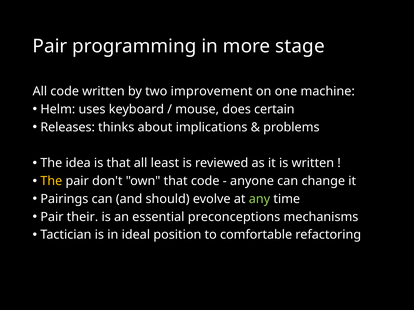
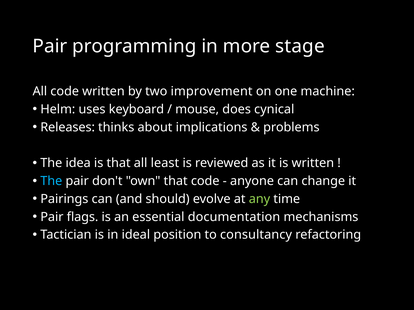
certain: certain -> cynical (274, 109)
The colour: yellow -> light blue (51, 181)
their: their -> flags (83, 217)
preconceptions: preconceptions -> documentation (234, 217)
comfortable: comfortable -> consultancy (256, 235)
